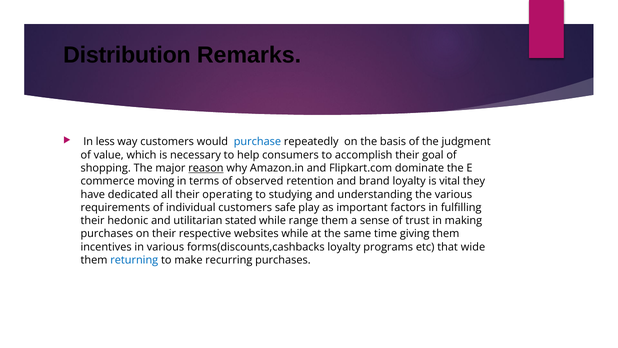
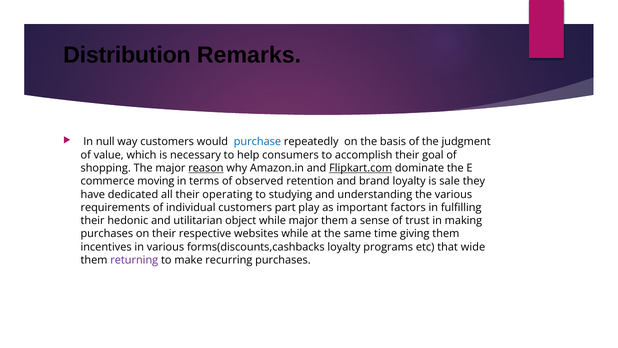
less: less -> null (105, 142)
Flipkart.com underline: none -> present (361, 168)
vital: vital -> sale (450, 181)
safe: safe -> part (285, 207)
stated: stated -> object (241, 220)
while range: range -> major (304, 220)
returning colour: blue -> purple (134, 260)
